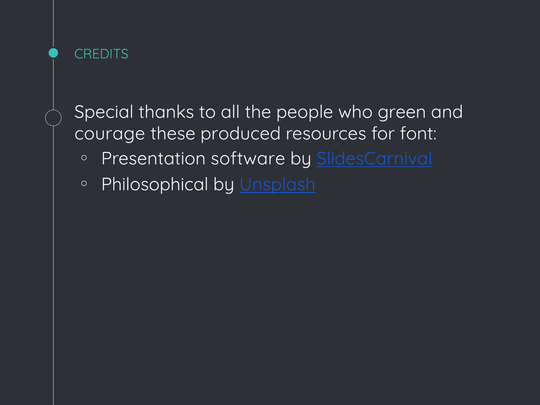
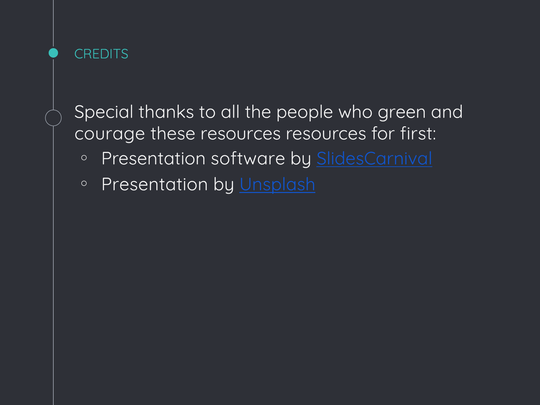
these produced: produced -> resources (241, 134)
font: font -> first (418, 134)
Philosophical: Philosophical -> Presentation (155, 184)
